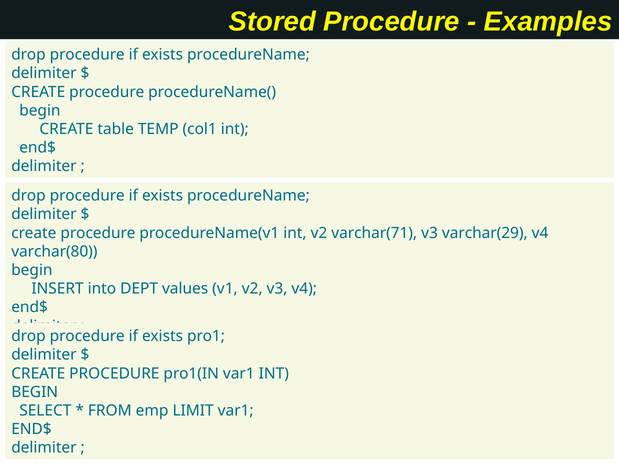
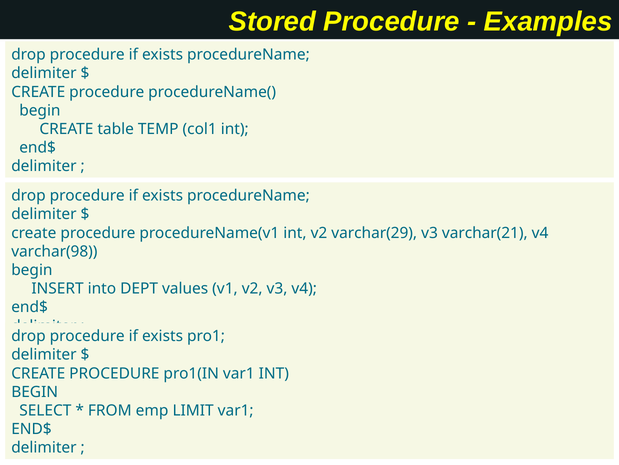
varchar(71: varchar(71 -> varchar(29 (374, 233)
varchar(29: varchar(29 -> varchar(21 (485, 233)
varchar(80: varchar(80 -> varchar(98 (54, 251)
